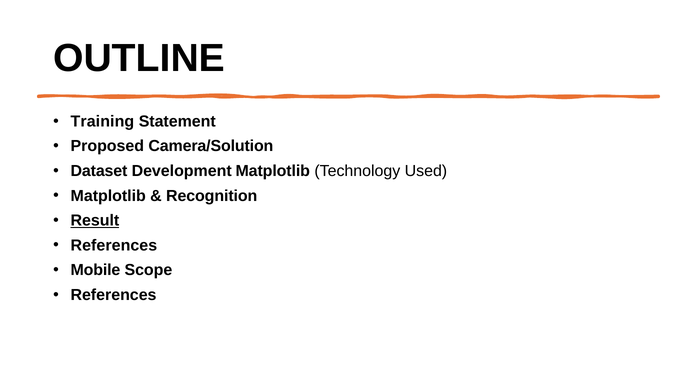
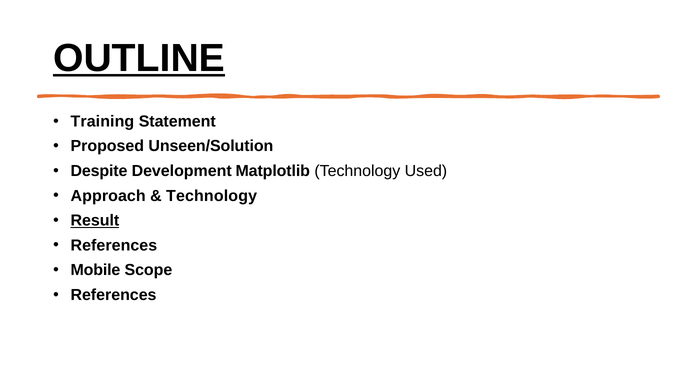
OUTLINE underline: none -> present (139, 59)
Camera/Solution: Camera/Solution -> Unseen/Solution (211, 146)
Dataset: Dataset -> Despite (99, 171)
Matplotlib: Matplotlib -> Approach (108, 196)
Recognition: Recognition -> Technology (212, 196)
